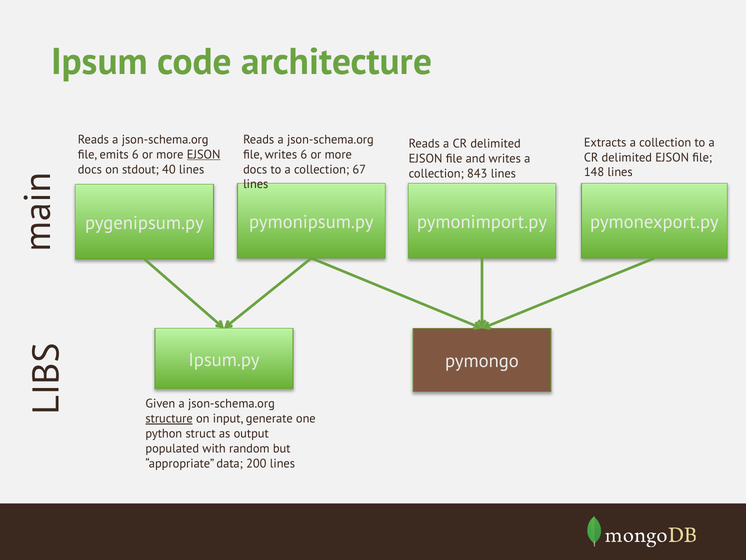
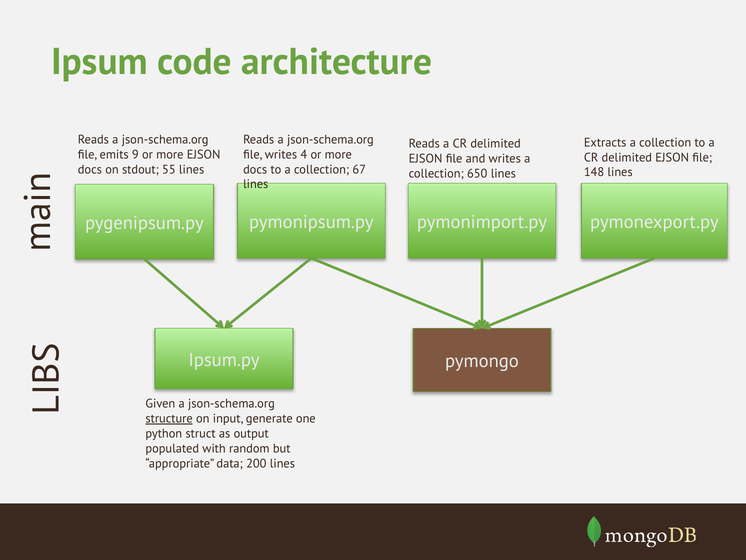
emits 6: 6 -> 9 (135, 154)
EJSON underline: present -> none (204, 154)
writes 6: 6 -> 4 (304, 154)
40: 40 -> 55 (169, 169)
843: 843 -> 650 (477, 173)
